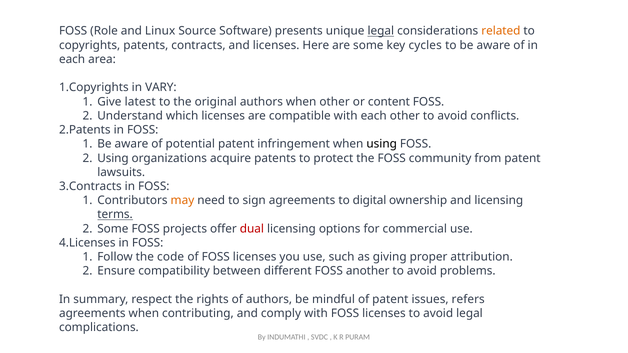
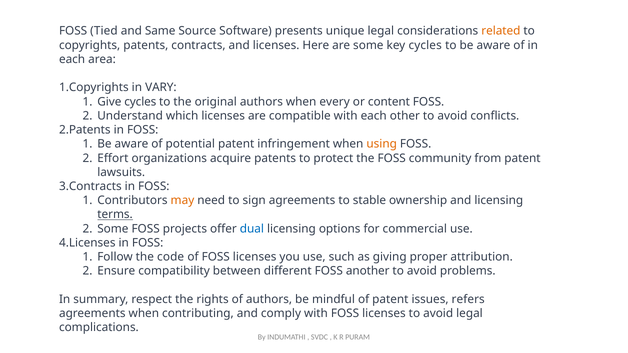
Role: Role -> Tied (104, 31)
Linux: Linux -> Same (160, 31)
legal underline: present -> none (381, 31)
Give latest: latest -> cycles (140, 102)
when other: other -> every (335, 102)
using colour: black -> orange (382, 144)
Using: Using -> Effort (113, 158)
digital: digital -> stable (369, 201)
dual colour: red -> blue (252, 229)
